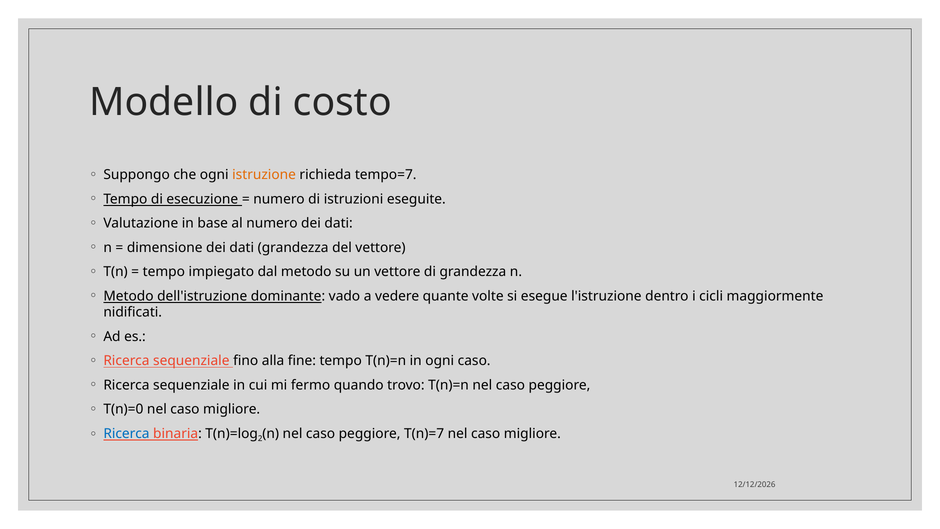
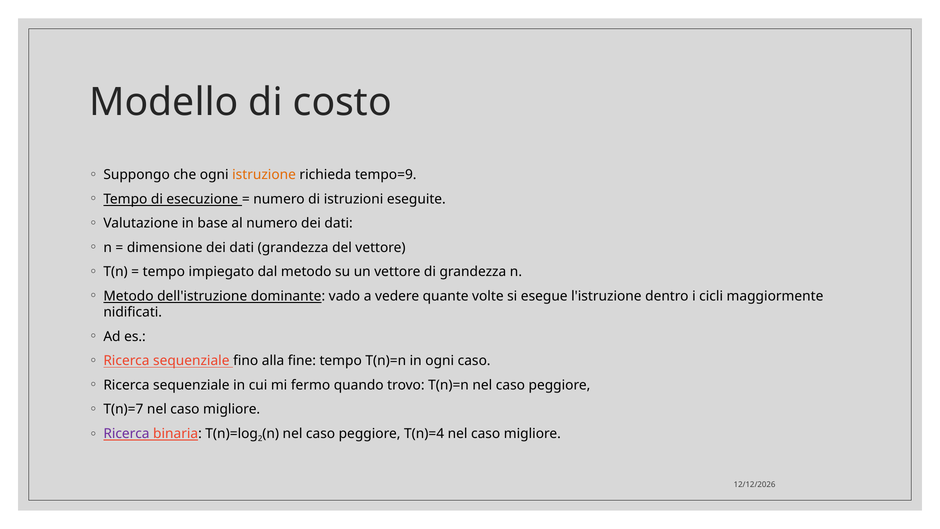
tempo=7: tempo=7 -> tempo=9 (386, 175)
T(n)=0: T(n)=0 -> T(n)=7 (123, 409)
Ricerca colour: blue -> purple (126, 433)
T(n)=7: T(n)=7 -> T(n)=4 (424, 433)
